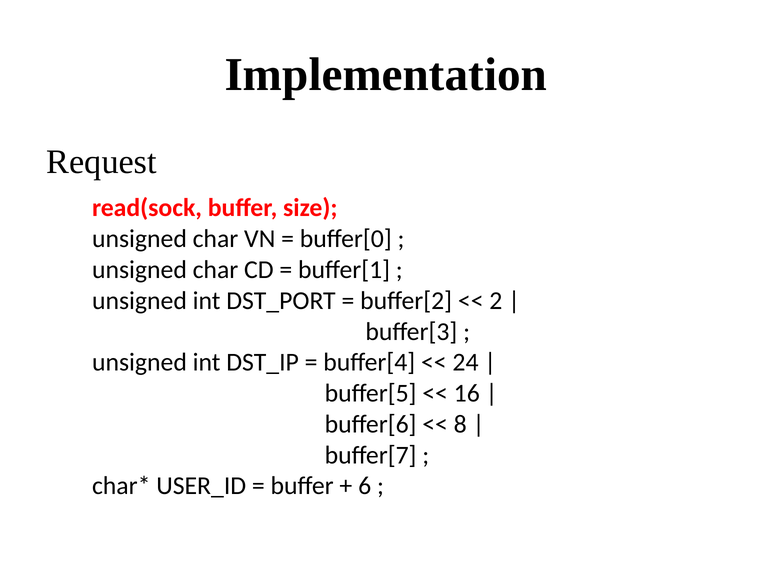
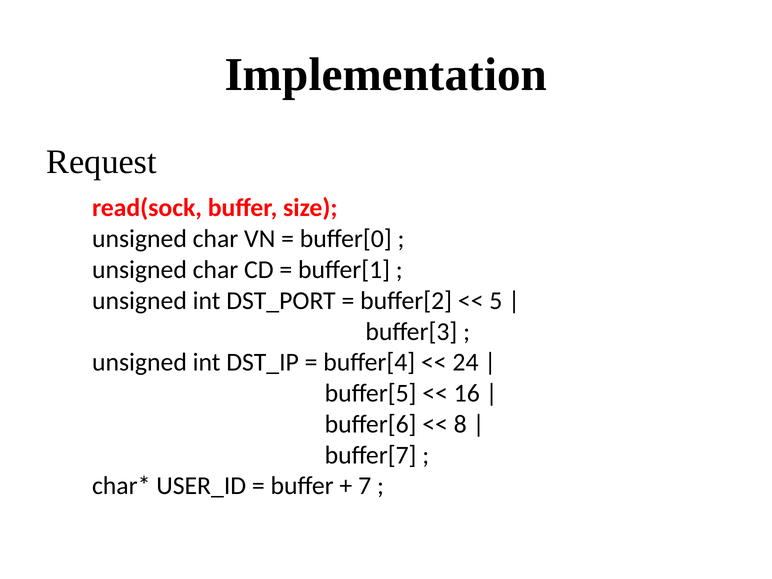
2: 2 -> 5 (496, 301)
6: 6 -> 7 (365, 486)
